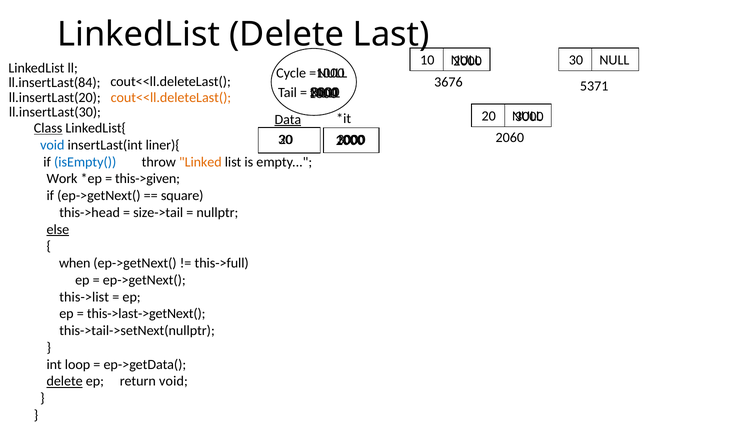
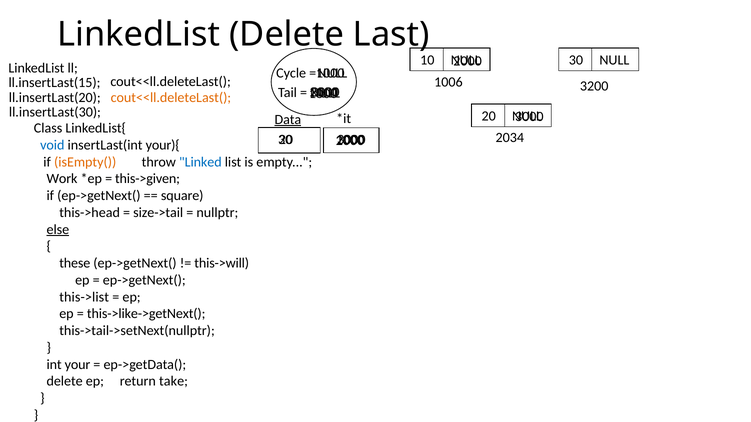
3676: 3676 -> 1006 (448, 82)
ll.insertLast(84: ll.insertLast(84 -> ll.insertLast(15 (54, 83)
5371: 5371 -> 3200 (594, 86)
Class underline: present -> none (48, 128)
2060: 2060 -> 2034 (510, 138)
liner){: liner){ -> your){ (163, 145)
isEmpty( colour: blue -> orange (85, 162)
Linked colour: orange -> blue (200, 162)
when: when -> these (75, 263)
this->full: this->full -> this->will (222, 263)
this->last->getNext(: this->last->getNext( -> this->like->getNext( (146, 314)
loop: loop -> your (78, 365)
delete underline: present -> none (65, 382)
return void: void -> take (174, 382)
